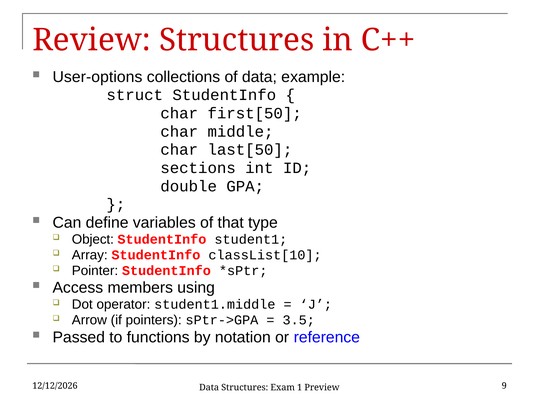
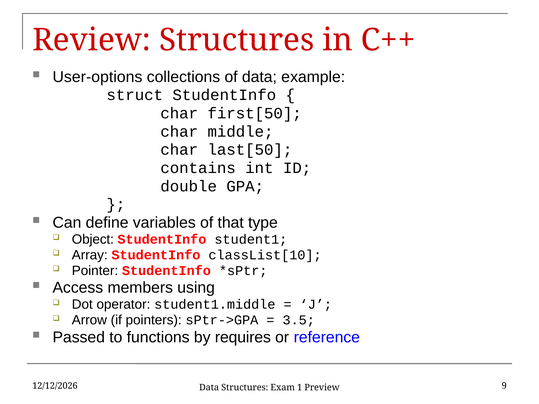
sections: sections -> contains (198, 168)
notation: notation -> requires (243, 337)
